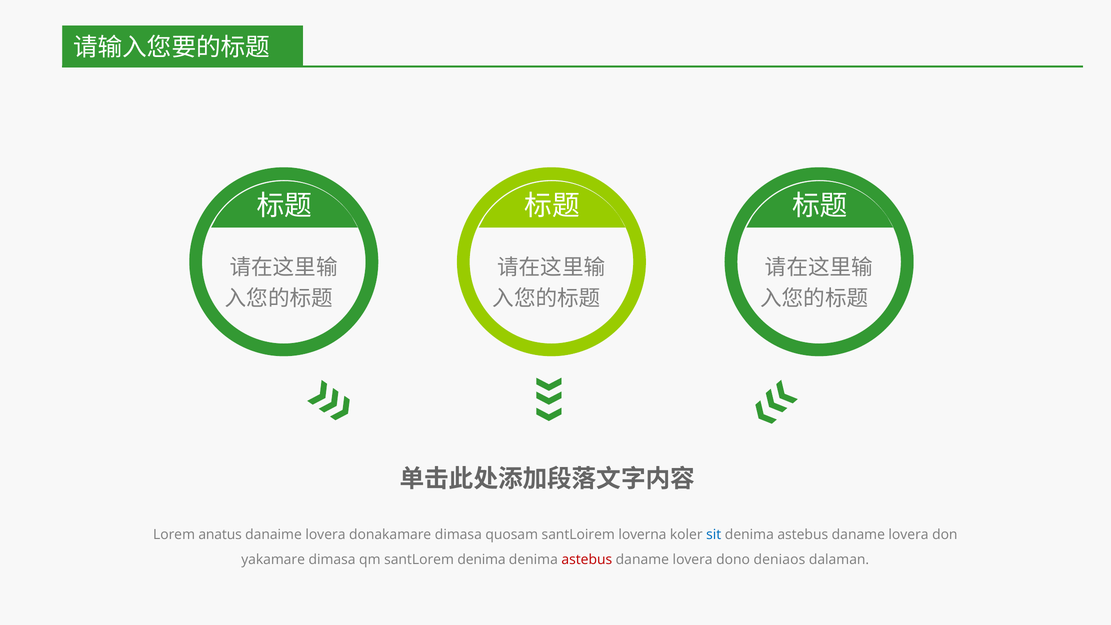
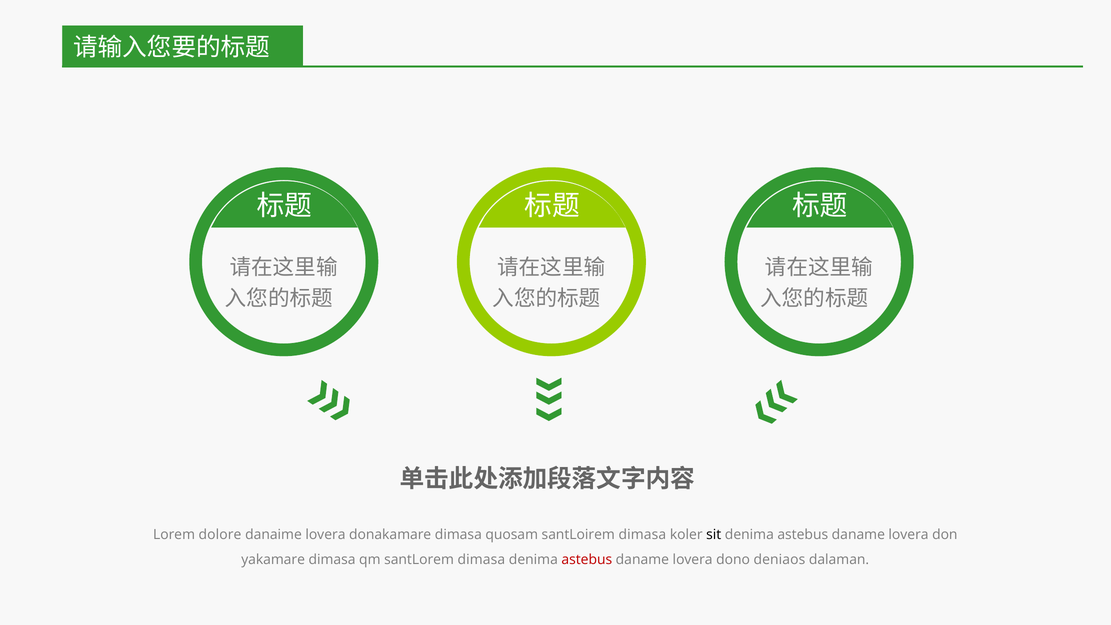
anatus: anatus -> dolore (220, 535)
santLoirem loverna: loverna -> dimasa (642, 535)
sit colour: blue -> black (714, 535)
santLorem denima: denima -> dimasa (481, 560)
